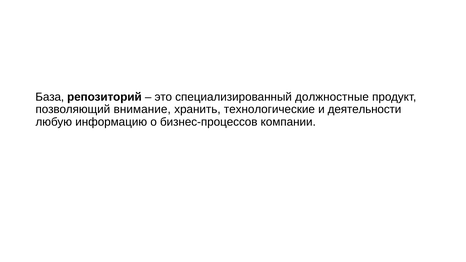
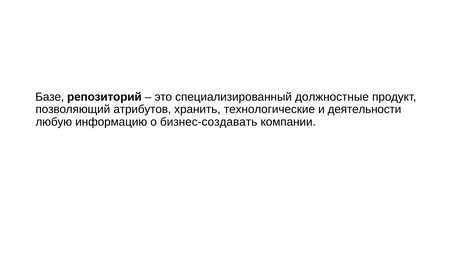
База: База -> Базе (50, 97)
внимание: внимание -> атрибутов (142, 109)
бизнес-процессов: бизнес-процессов -> бизнес-создавать (209, 122)
